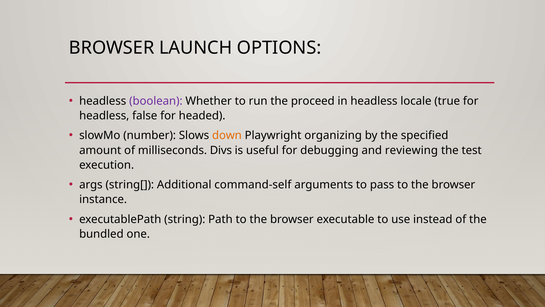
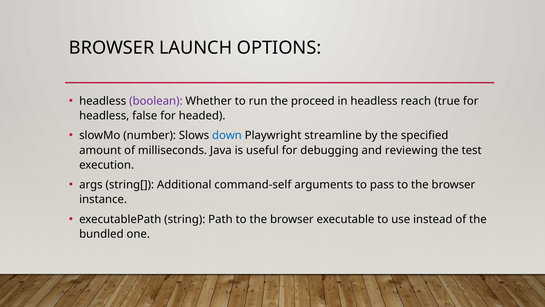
locale: locale -> reach (416, 101)
down colour: orange -> blue (227, 135)
organizing: organizing -> streamline (333, 135)
Divs: Divs -> Java (221, 150)
